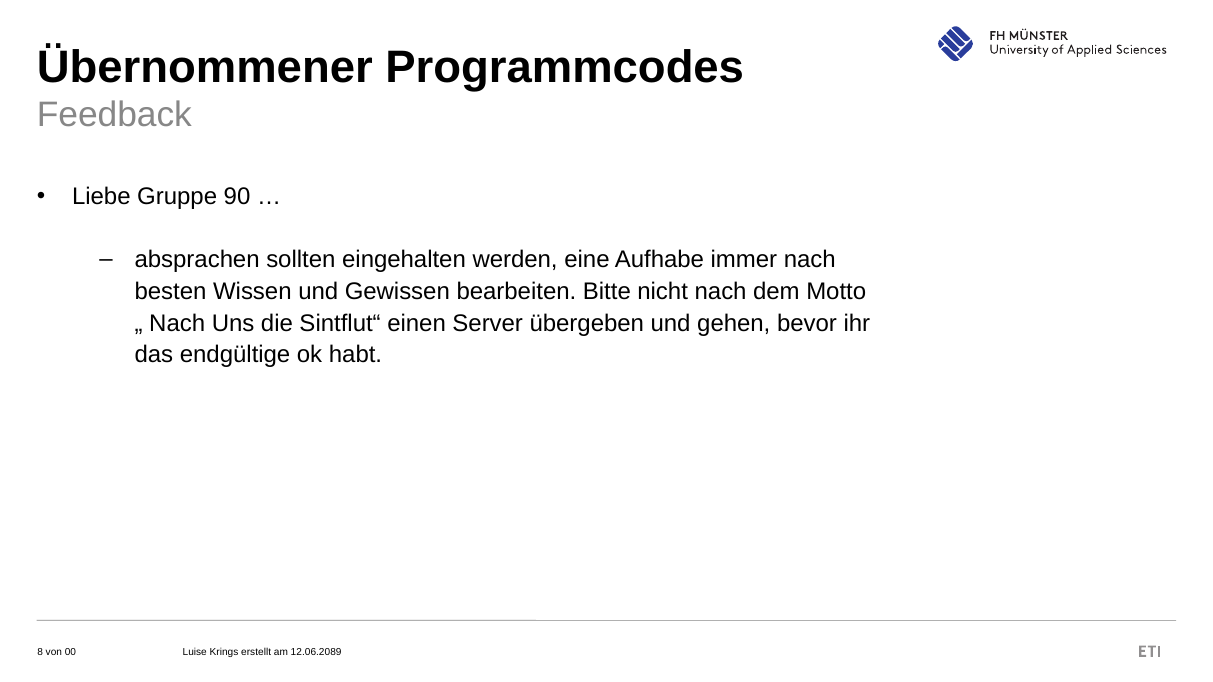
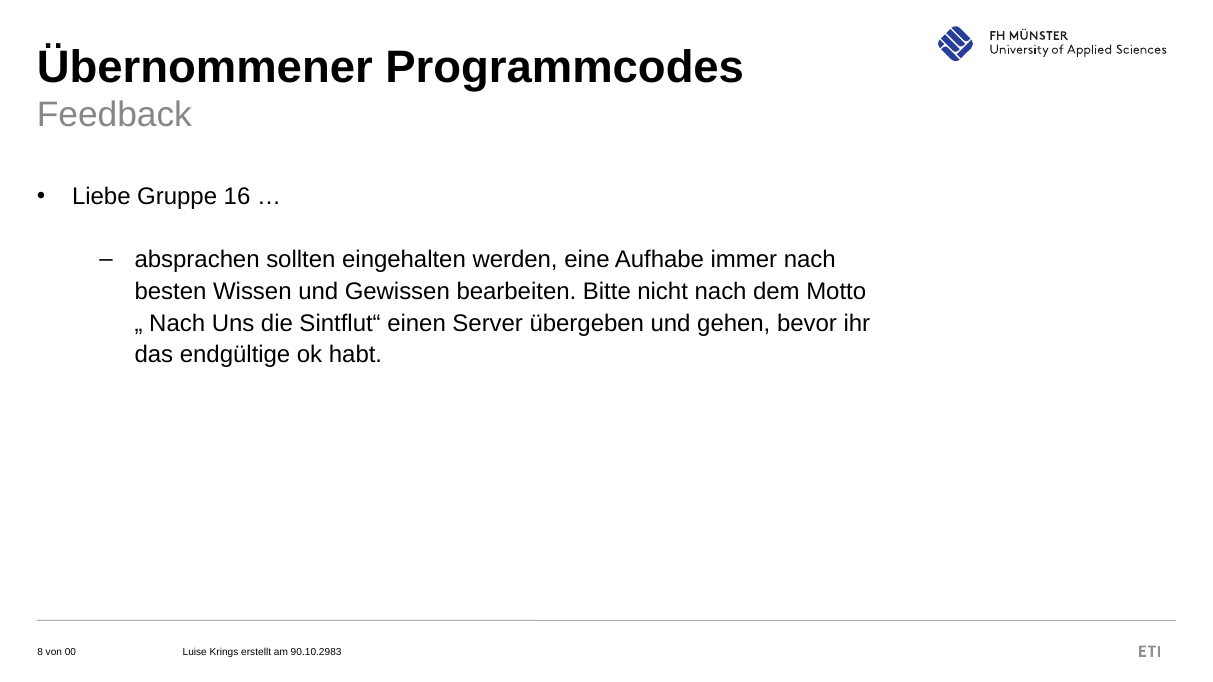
90: 90 -> 16 (237, 197)
12.06.2089: 12.06.2089 -> 90.10.2983 (316, 652)
